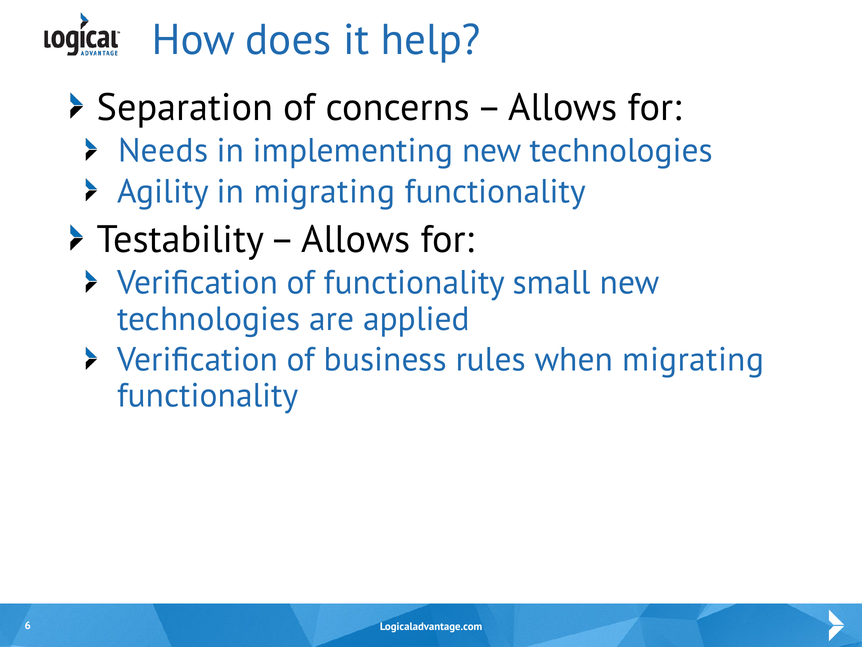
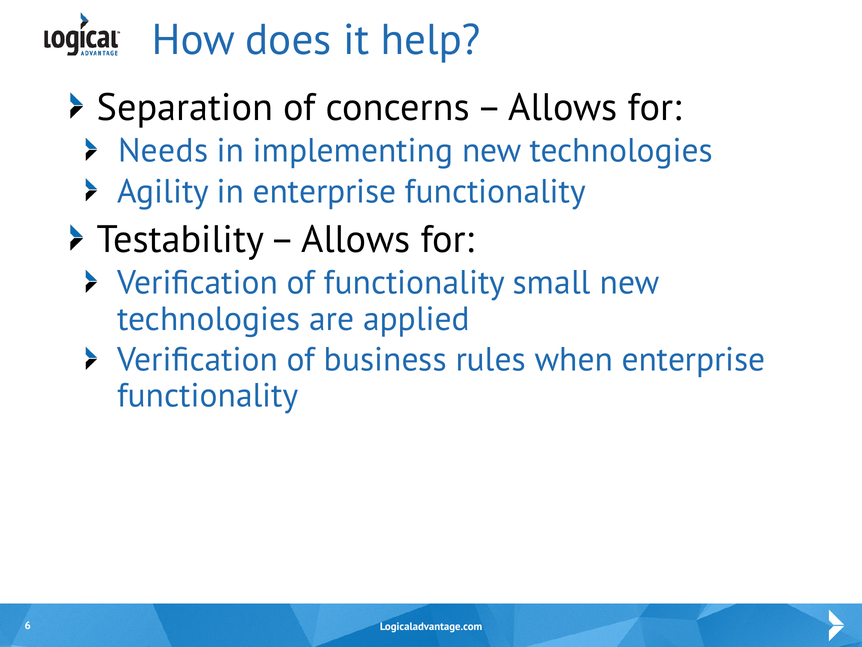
in migrating: migrating -> enterprise (325, 191)
when migrating: migrating -> enterprise (694, 359)
